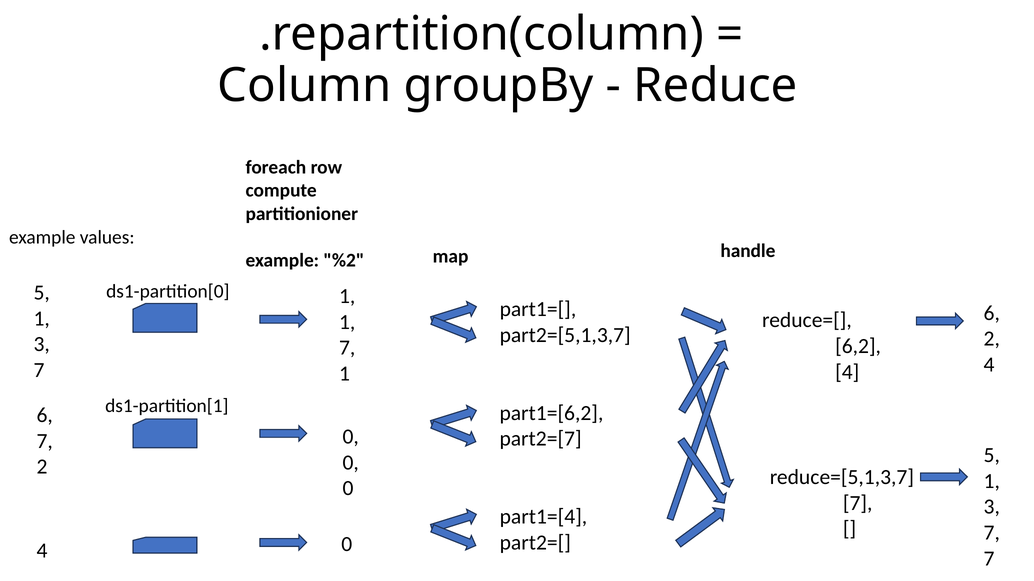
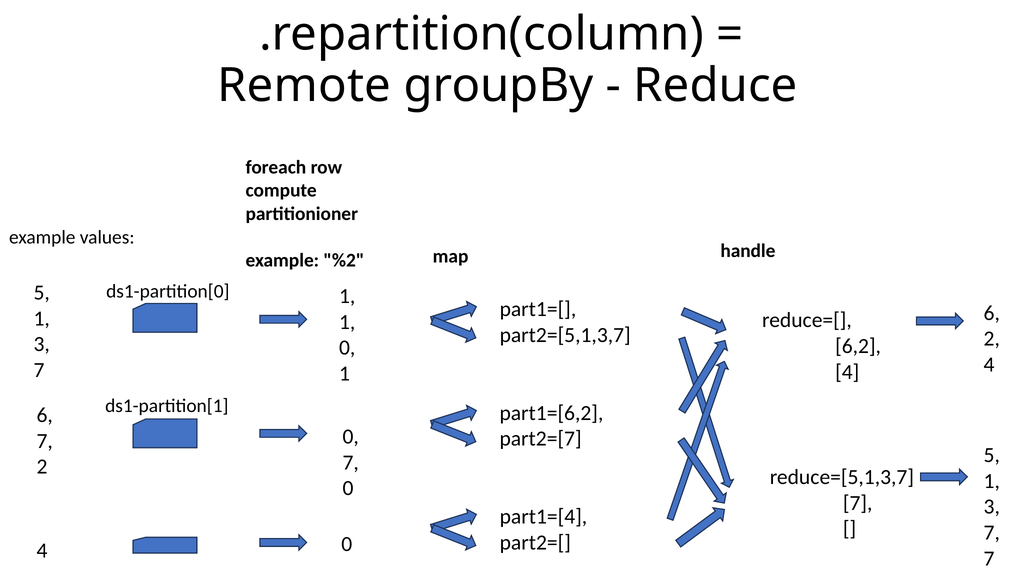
Column: Column -> Remote (304, 86)
7: 7 -> 0 (347, 348)
0: 0 -> 7 (351, 463)
